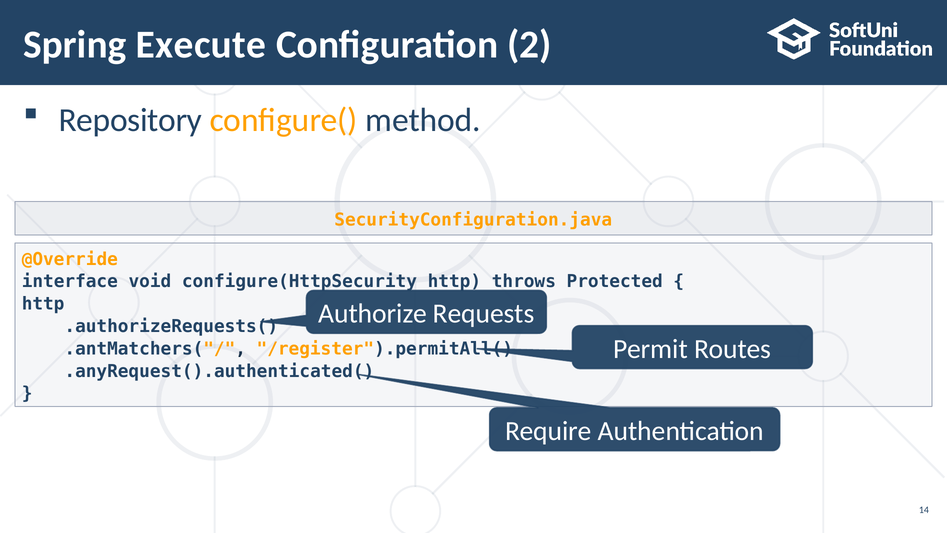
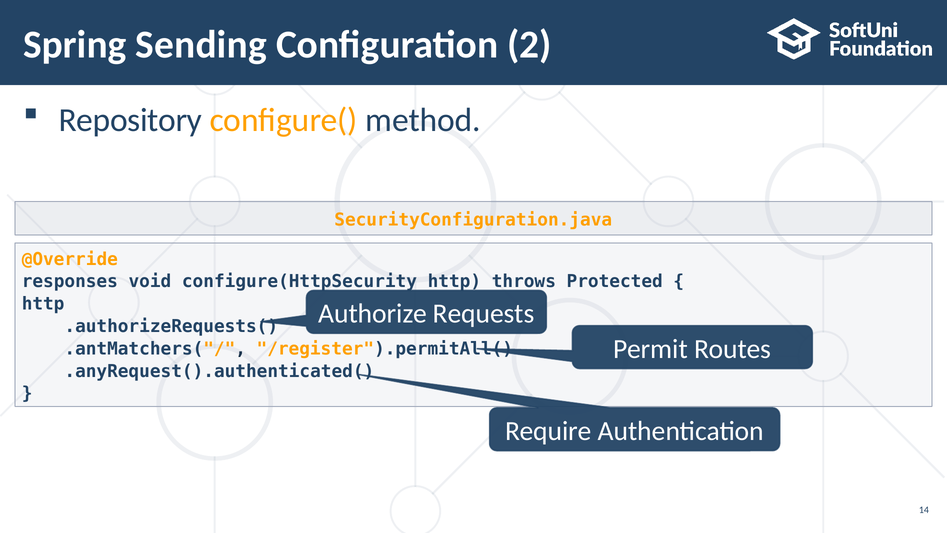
Execute: Execute -> Sending (201, 45)
interface: interface -> responses (70, 281)
